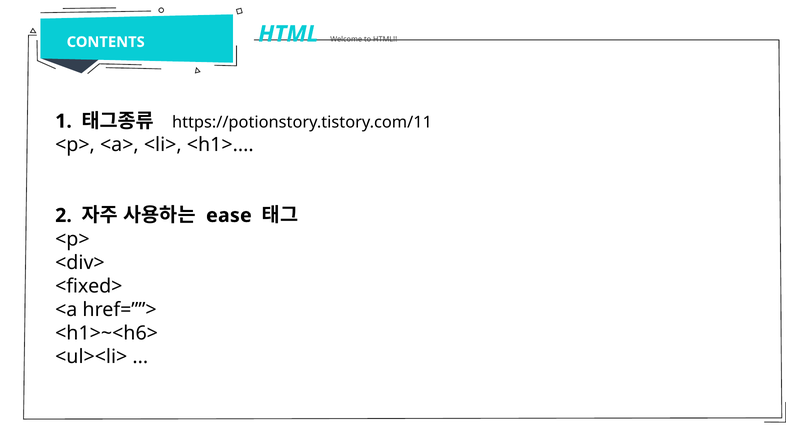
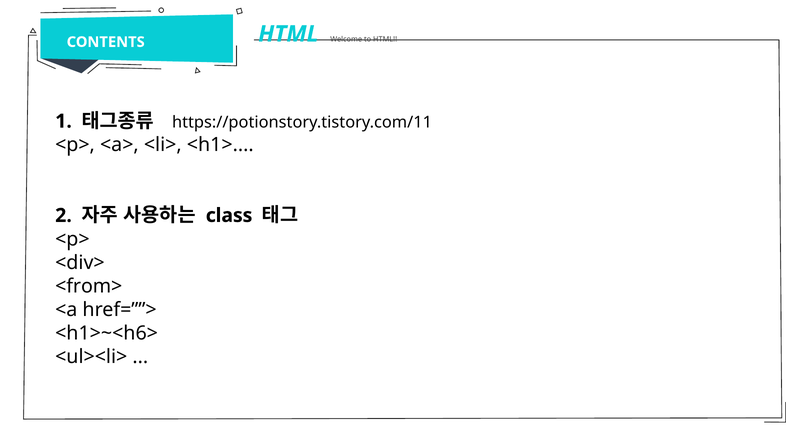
ease: ease -> class (229, 216)
<fixed>: <fixed> -> <from> (89, 286)
